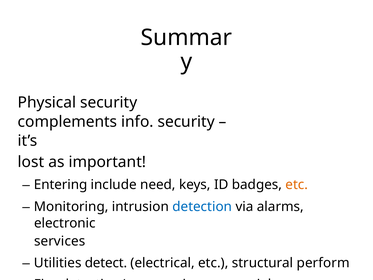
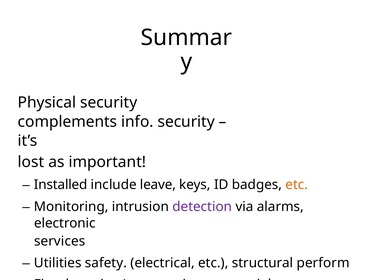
Entering: Entering -> Installed (61, 185)
need: need -> leave (158, 185)
detection colour: blue -> purple (202, 206)
detect: detect -> safety (106, 263)
